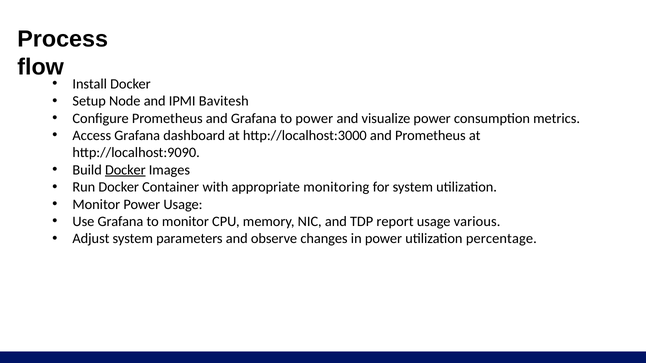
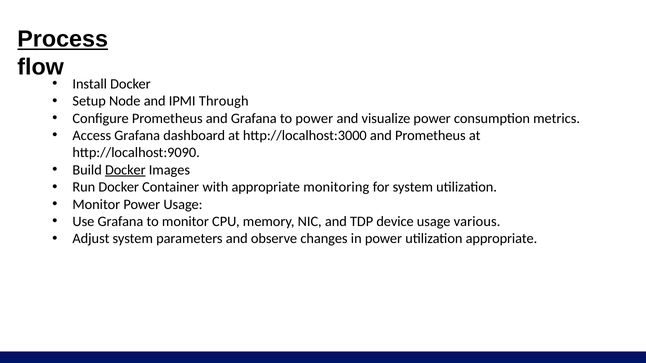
Process underline: none -> present (63, 39)
Bavitesh: Bavitesh -> Through (224, 101)
report: report -> device (395, 222)
utilization percentage: percentage -> appropriate (501, 239)
